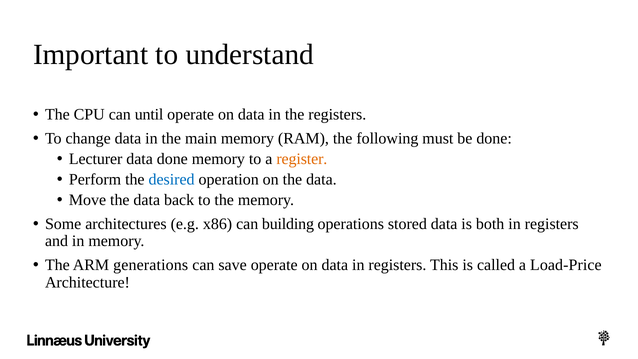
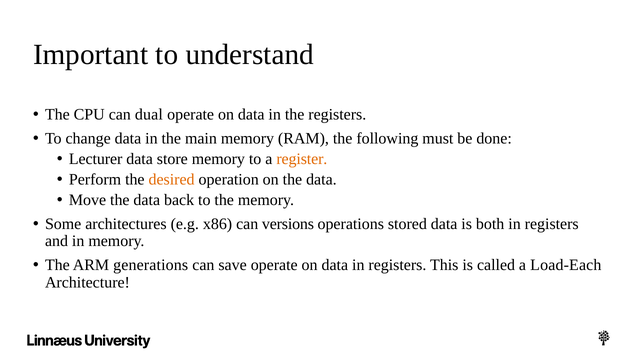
until: until -> dual (149, 115)
data done: done -> store (172, 159)
desired colour: blue -> orange (172, 179)
building: building -> versions (288, 224)
Load-Price: Load-Price -> Load-Each (566, 265)
